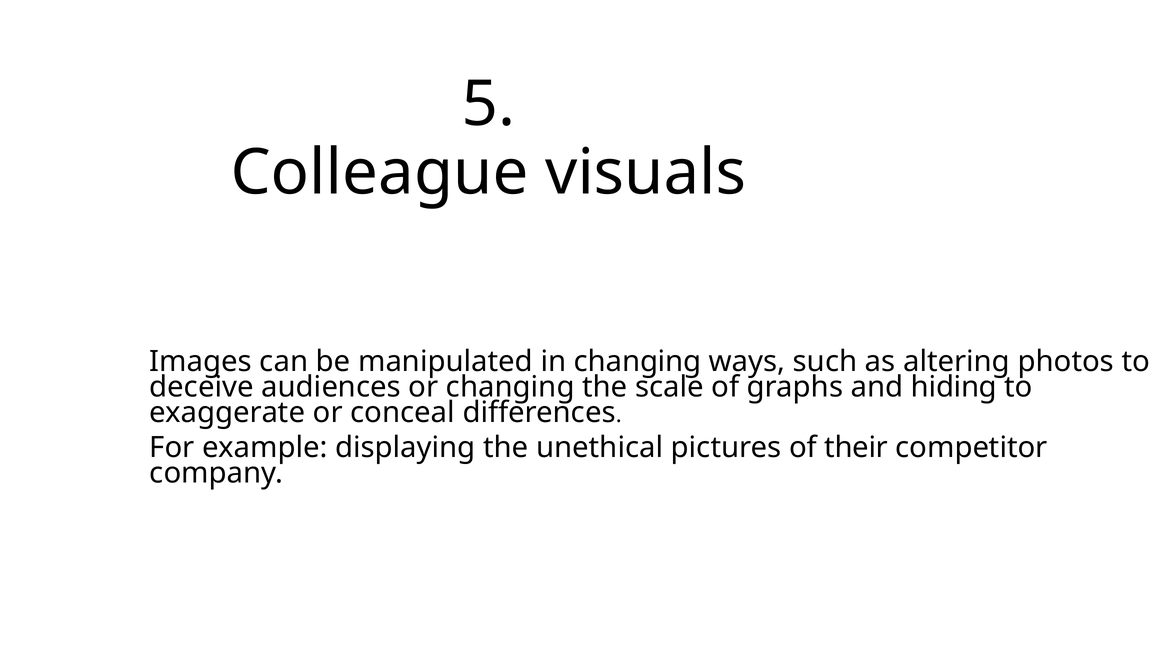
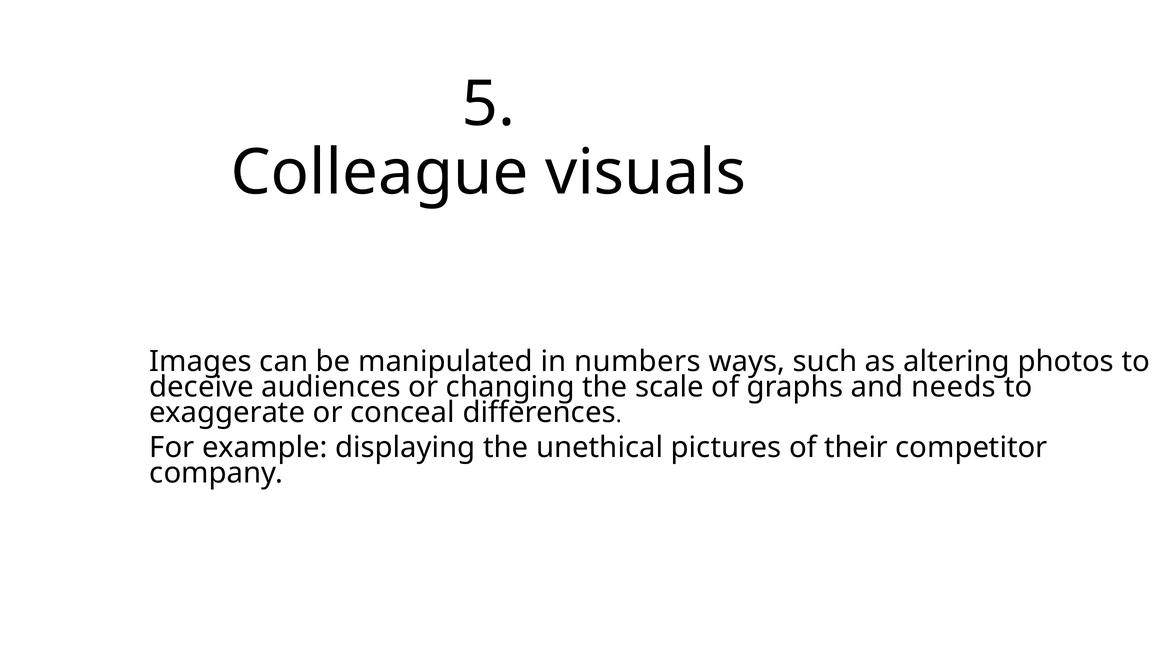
in changing: changing -> numbers (637, 362)
hiding: hiding -> needs (954, 387)
